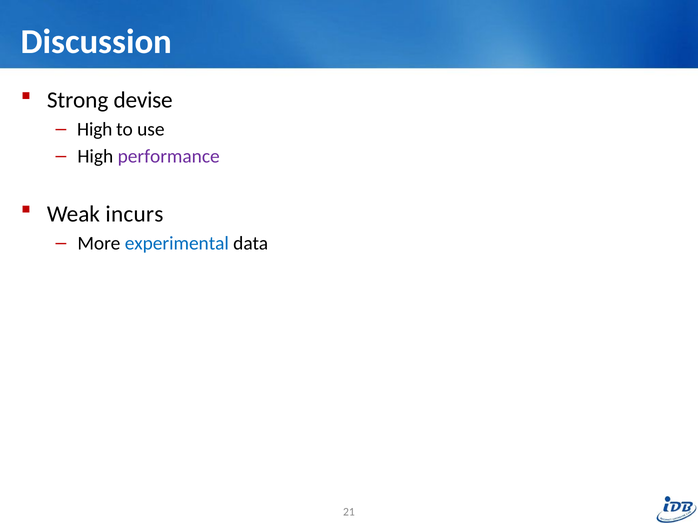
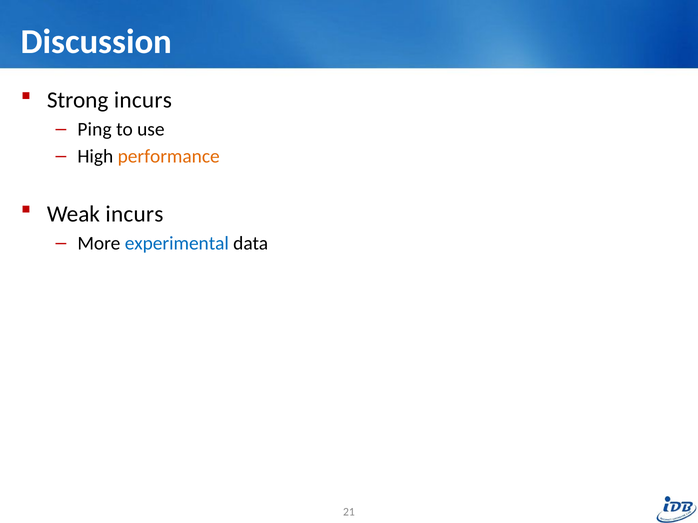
Strong devise: devise -> incurs (143, 100)
High: High -> Ping (95, 129)
performance colour: purple -> orange (169, 157)
